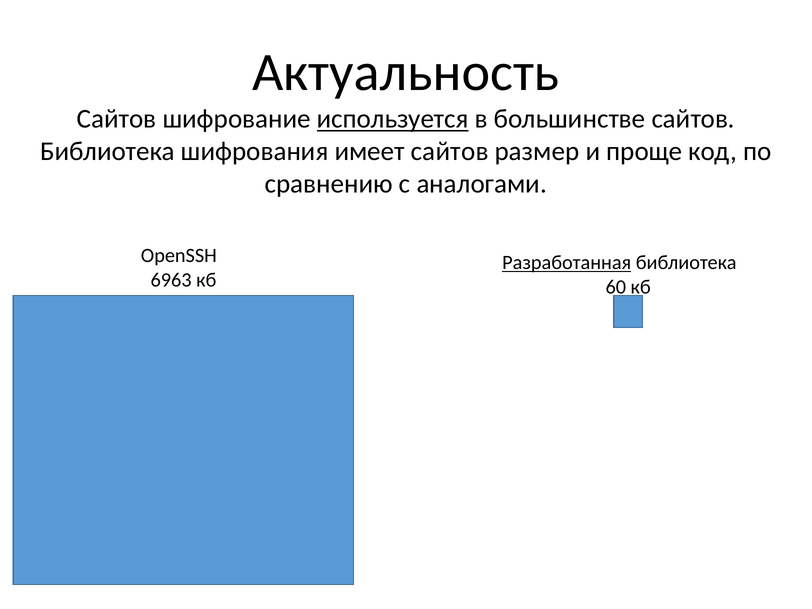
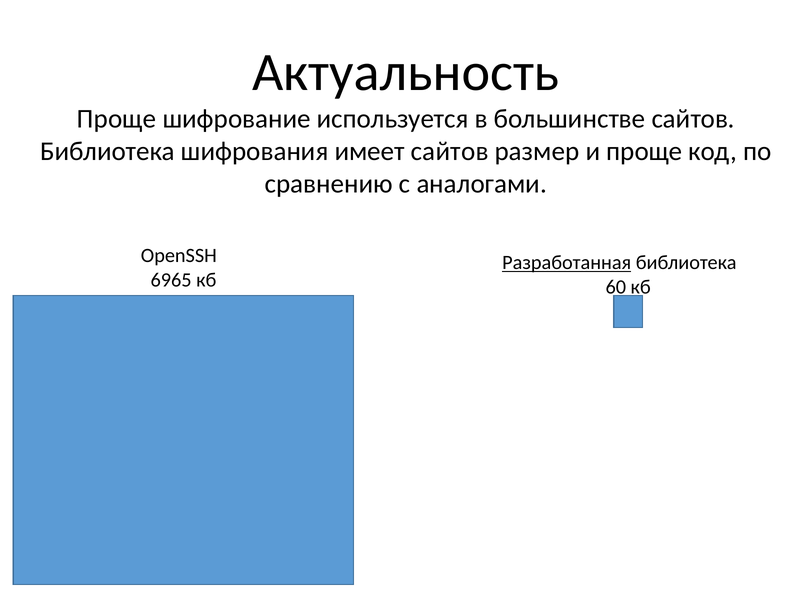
Сайтов: Сайтов -> Проще (117, 119)
используется underline: present -> none (393, 119)
6963: 6963 -> 6965 (171, 280)
